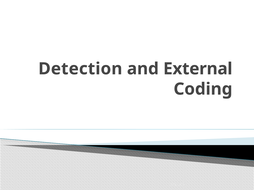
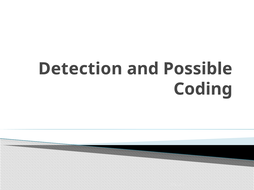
External: External -> Possible (198, 69)
